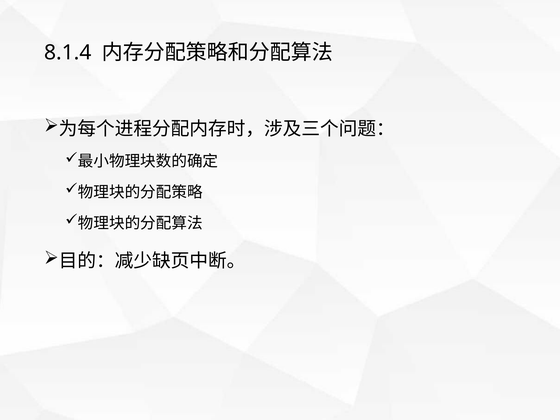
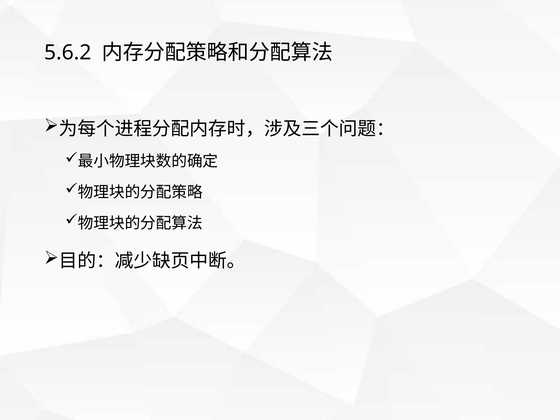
8.1.4: 8.1.4 -> 5.6.2 (68, 53)
